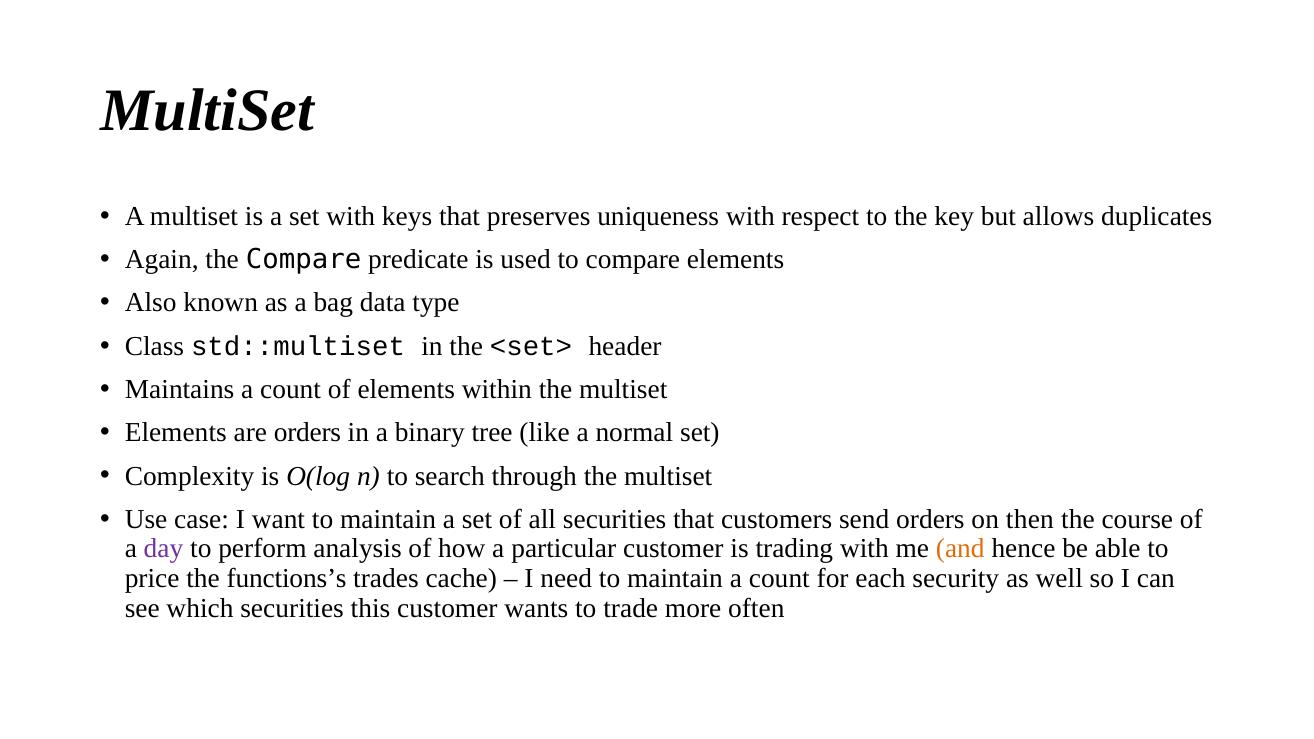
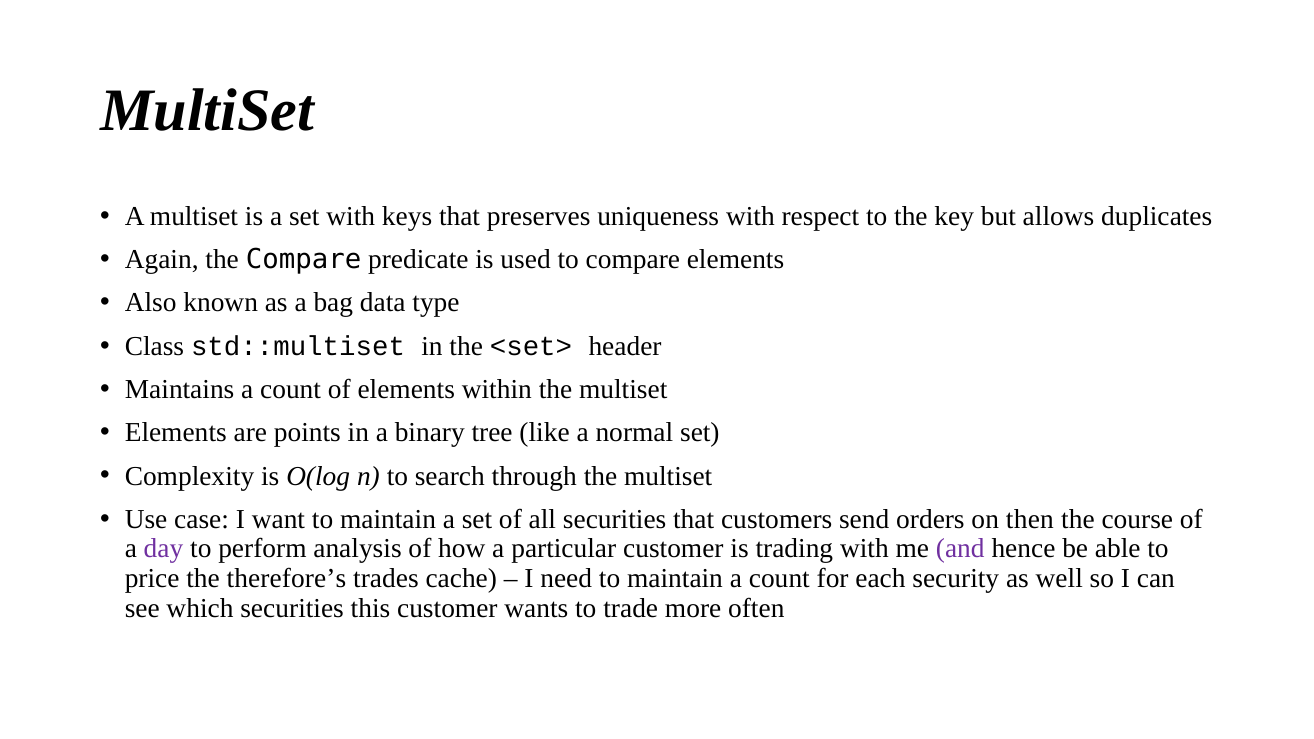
are orders: orders -> points (307, 433)
and colour: orange -> purple (960, 549)
functions’s: functions’s -> therefore’s (287, 579)
